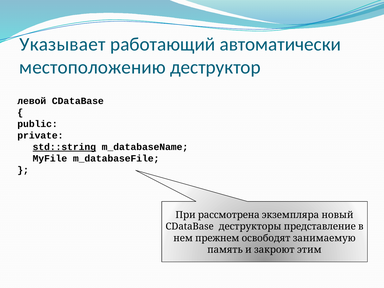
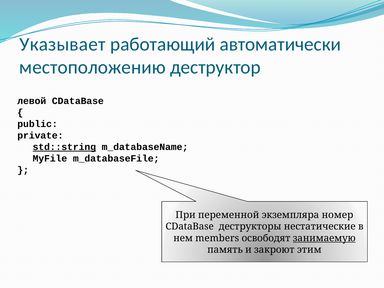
рассмотрена: рассмотрена -> переменной (229, 215)
новый: новый -> номер (337, 215)
представление: представление -> нестатические (320, 227)
прежнем: прежнем -> members (217, 238)
занимаемую underline: none -> present (324, 238)
